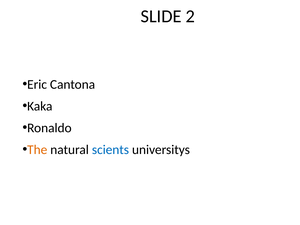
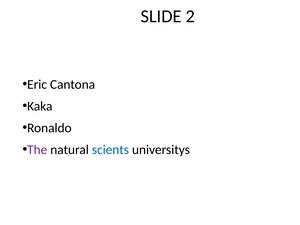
The colour: orange -> purple (37, 150)
